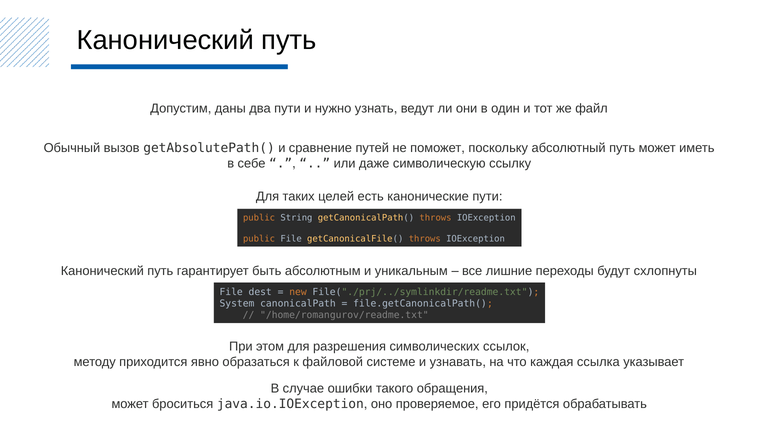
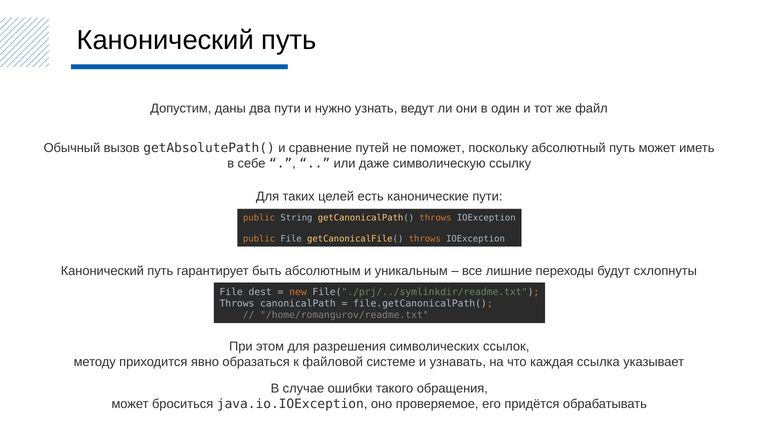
System: System -> Throws (237, 303)
